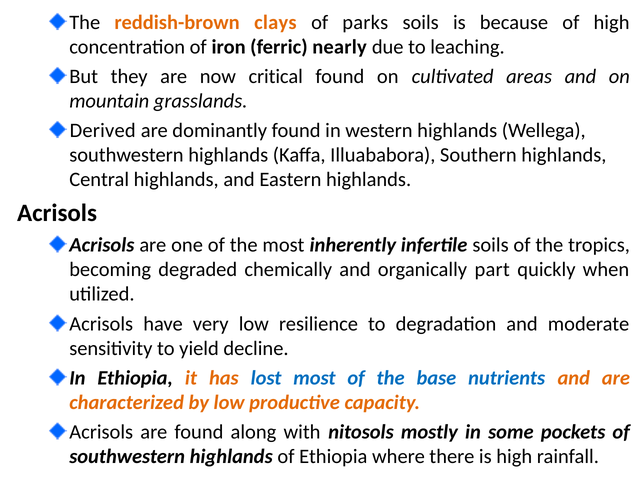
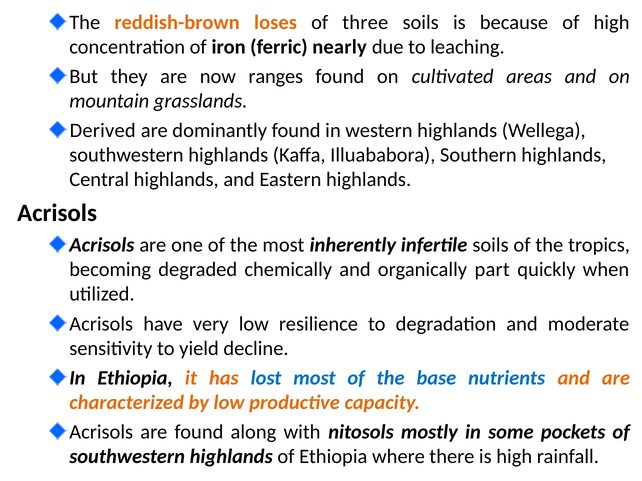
clays: clays -> loses (275, 22)
parks: parks -> three (365, 22)
critical: critical -> ranges (276, 76)
